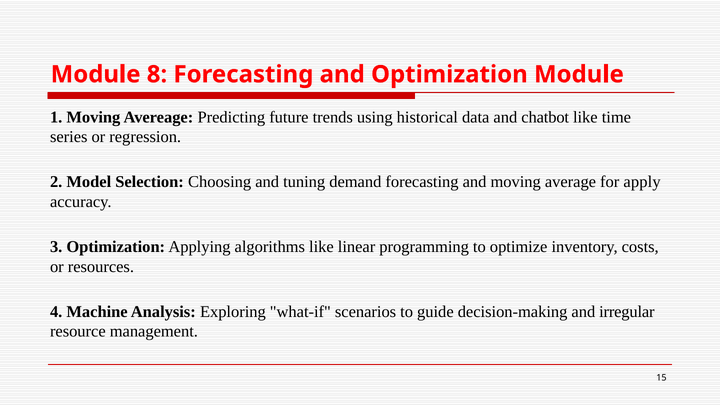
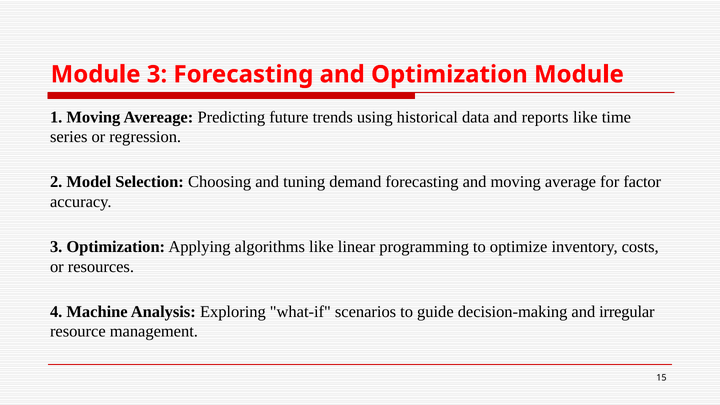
Module 8: 8 -> 3 (157, 74)
chatbot: chatbot -> reports (545, 117)
apply: apply -> factor (642, 182)
